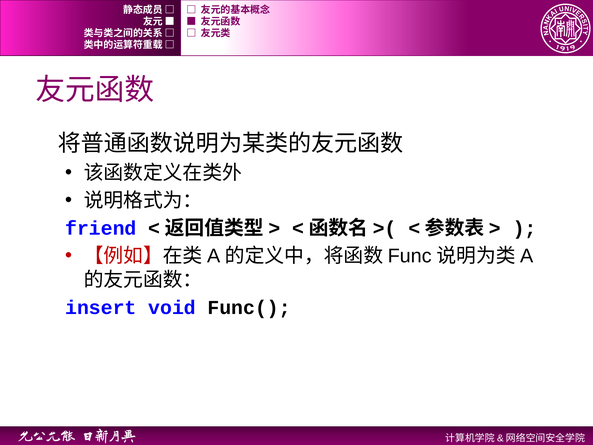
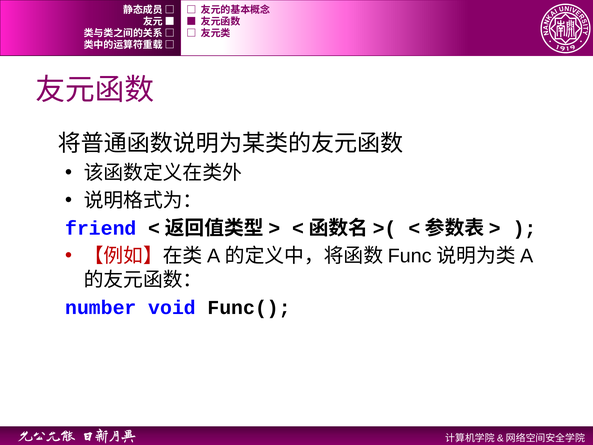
insert: insert -> number (101, 307)
